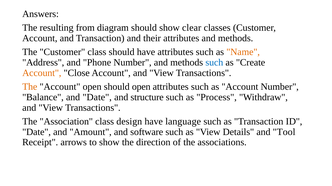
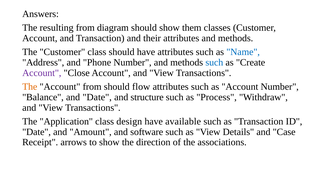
clear: clear -> them (192, 28)
Name colour: orange -> blue (243, 52)
Account colour: orange -> purple (42, 73)
Account open: open -> from (92, 87)
should open: open -> flow (141, 87)
Association: Association -> Application (66, 122)
language: language -> available (183, 122)
Tool: Tool -> Case (284, 132)
